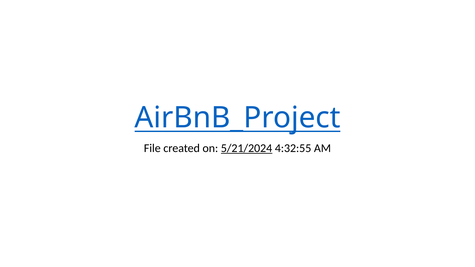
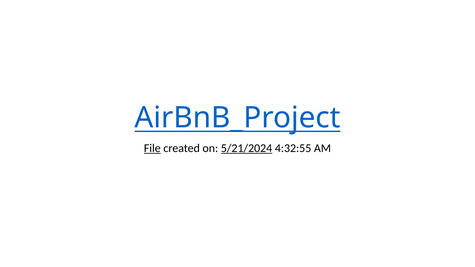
File underline: none -> present (152, 148)
